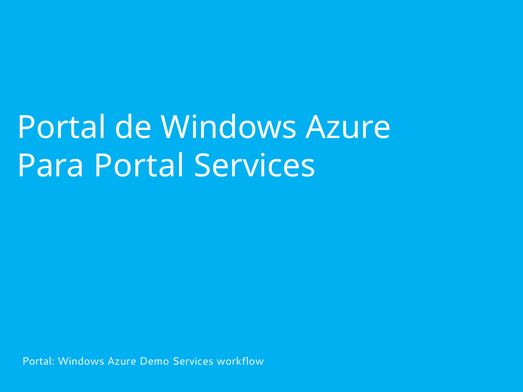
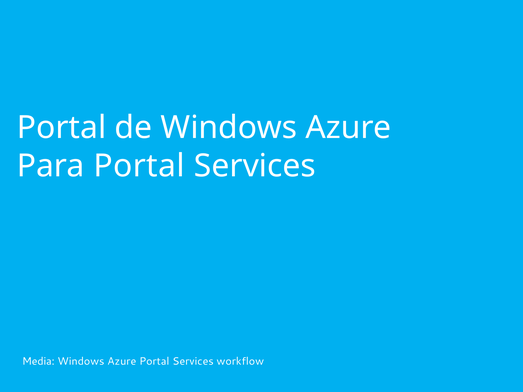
Portal: Portal -> Media (38, 362)
Azure Demo: Demo -> Portal (154, 362)
